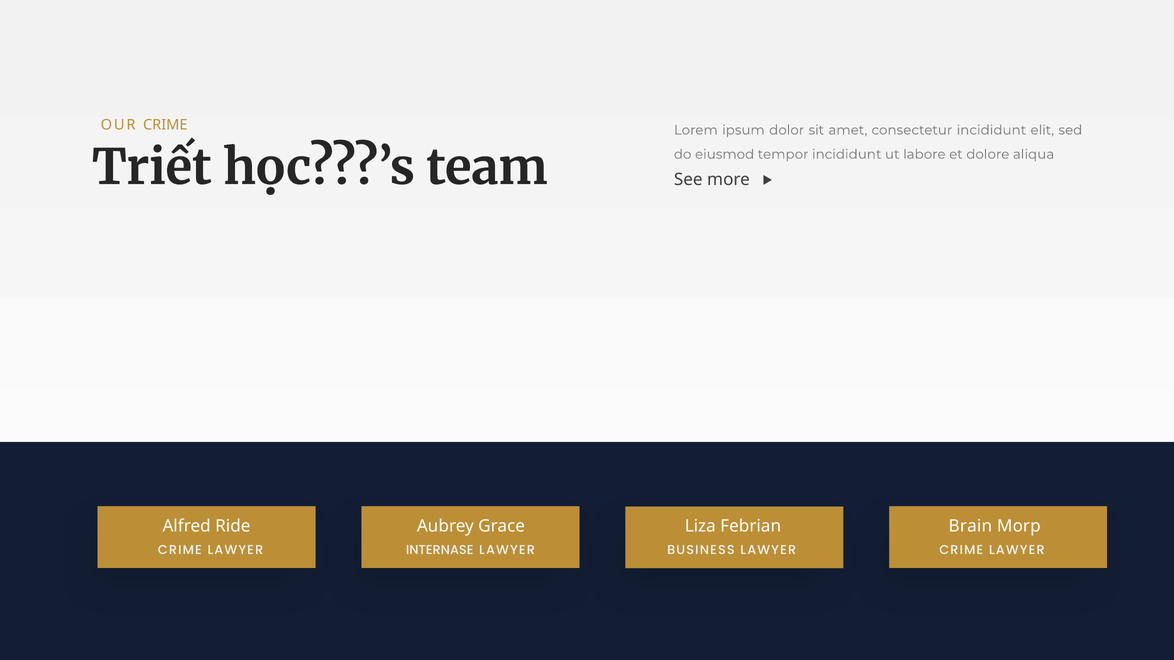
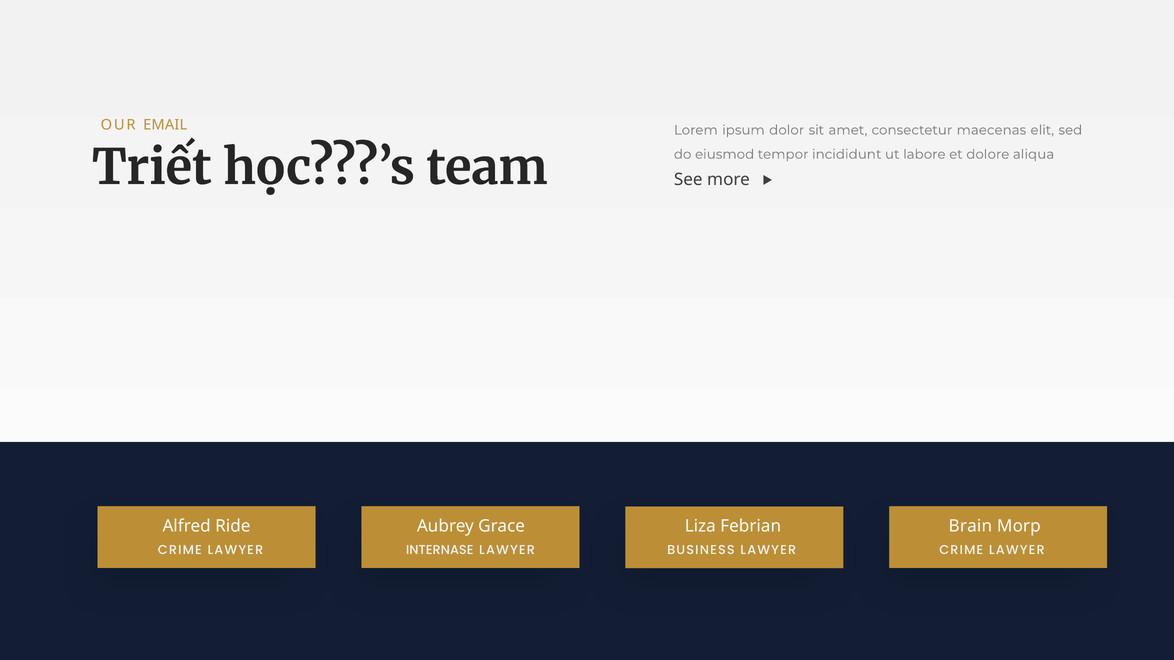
OUR CRIME: CRIME -> EMAIL (165, 125)
consectetur incididunt: incididunt -> maecenas (991, 130)
